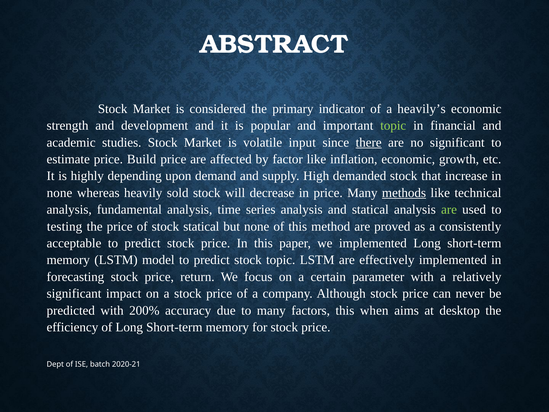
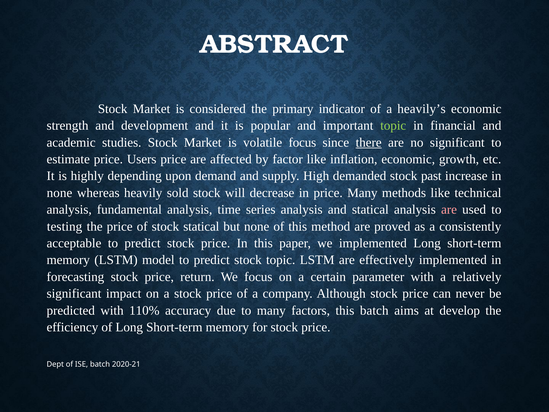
volatile input: input -> focus (302, 142)
Build: Build -> Users (142, 159)
that: that -> past (431, 176)
methods underline: present -> none (404, 193)
are colour: light green -> pink (449, 210)
200%: 200% -> 110% (144, 310)
this when: when -> batch (374, 310)
desktop: desktop -> develop (460, 310)
